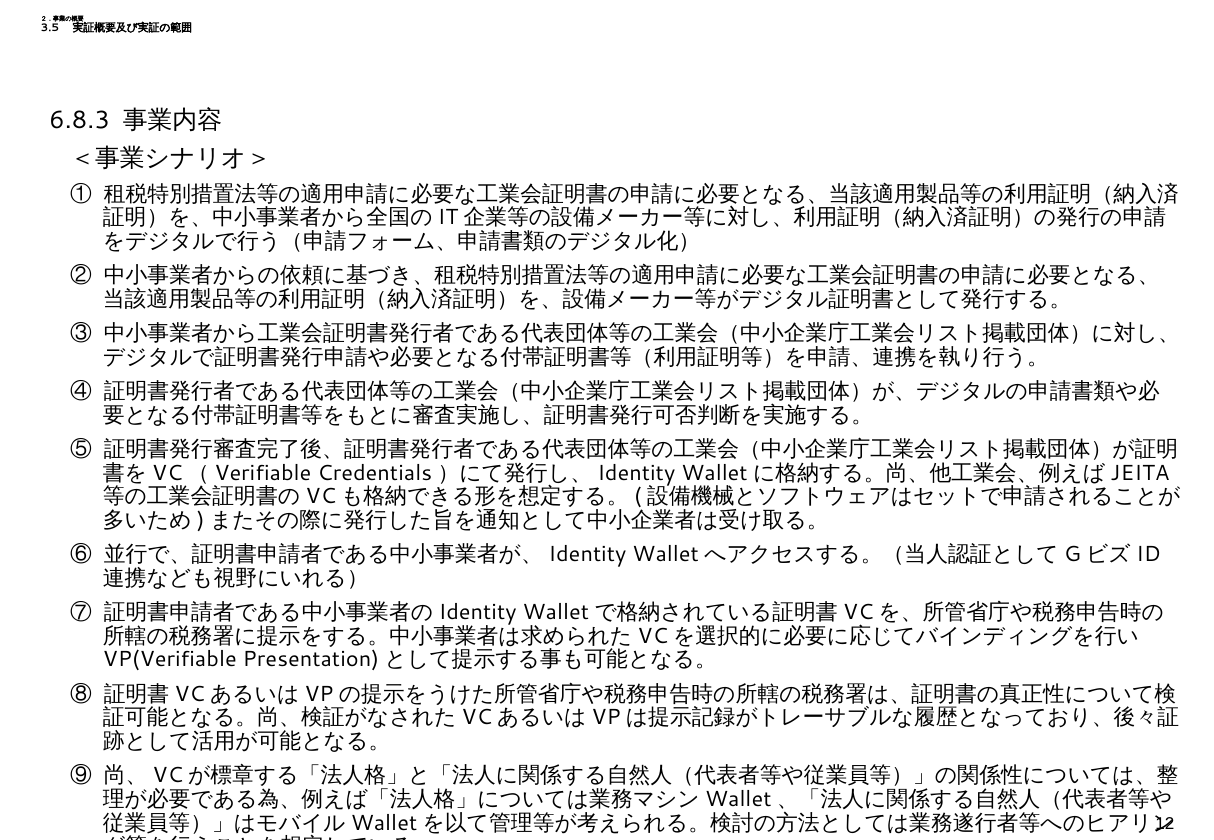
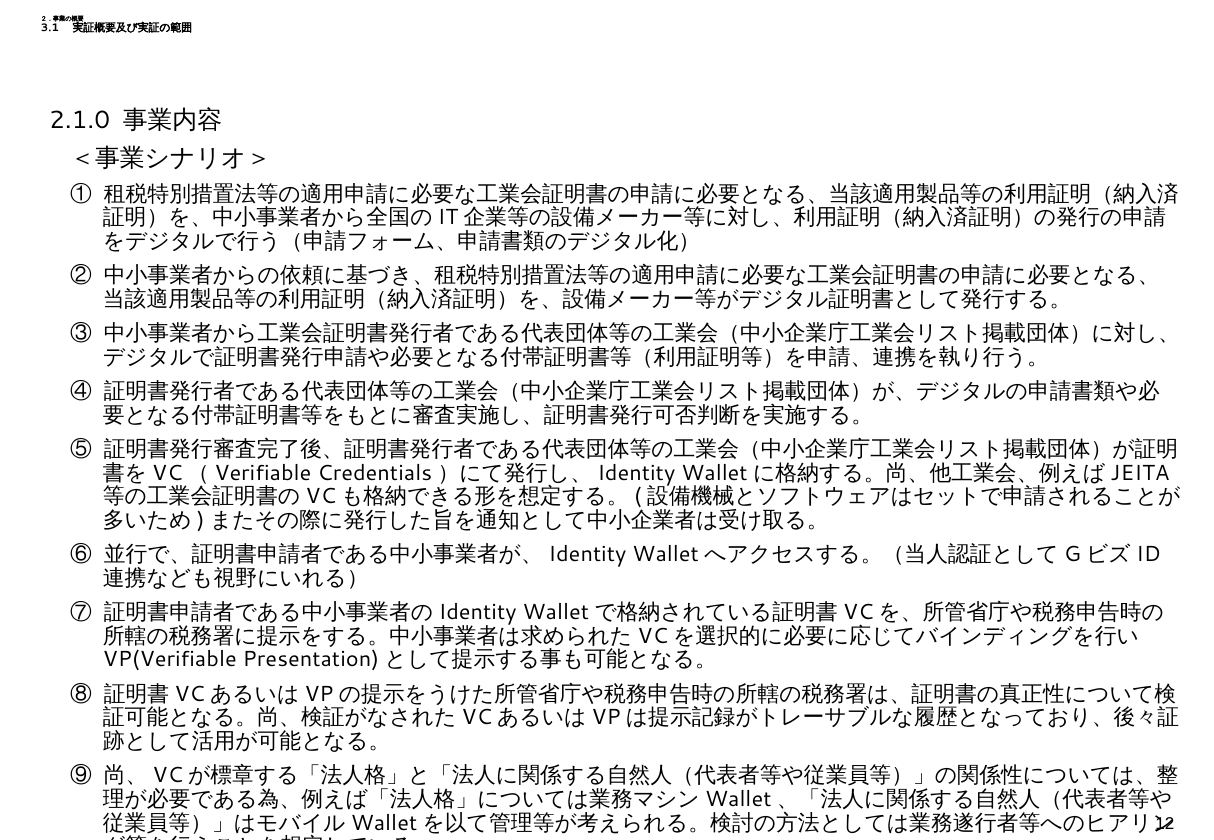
3.5: 3.5 -> 3.1 (50, 27)
6.8.3: 6.8.3 -> 2.1.0 (80, 120)
